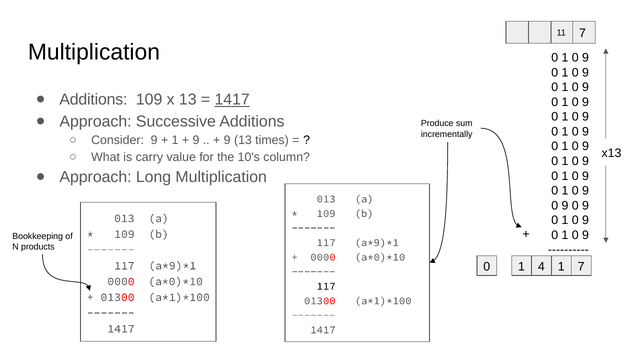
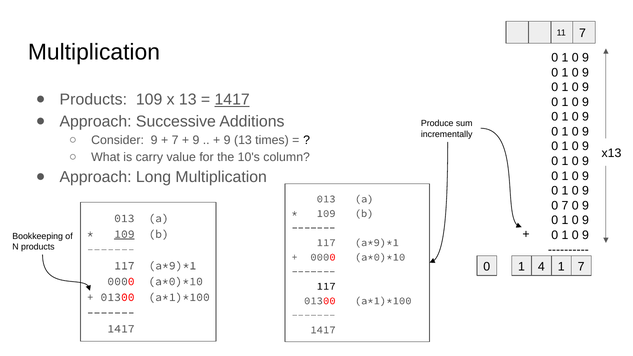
Additions: Additions -> Products (93, 100)
1: 1 -> 7 (175, 140)
9: 9 -> 7 (565, 206)
109 underline: none -> present (124, 234)
